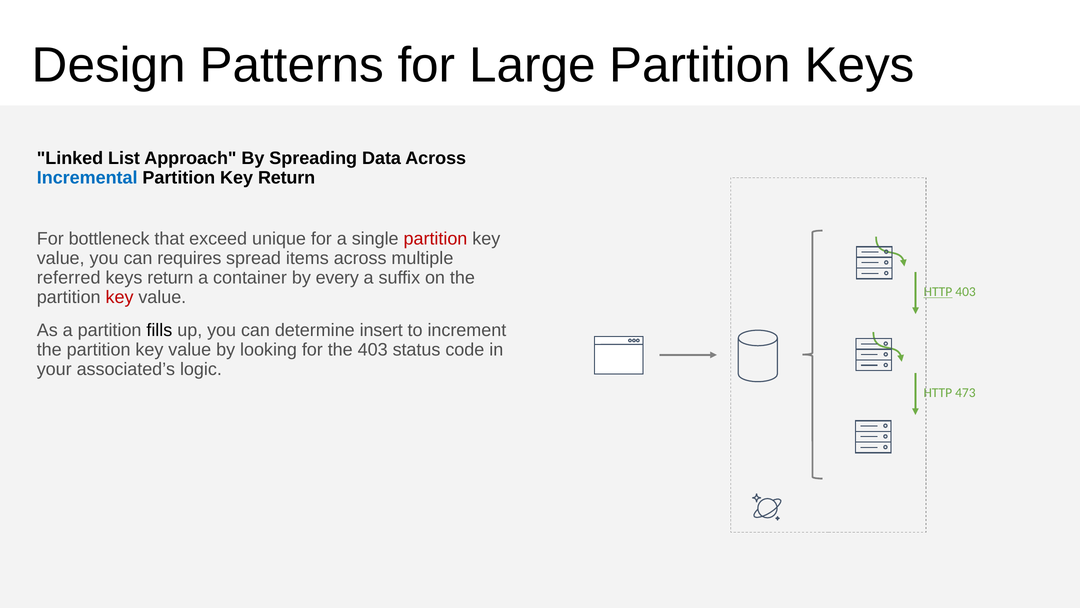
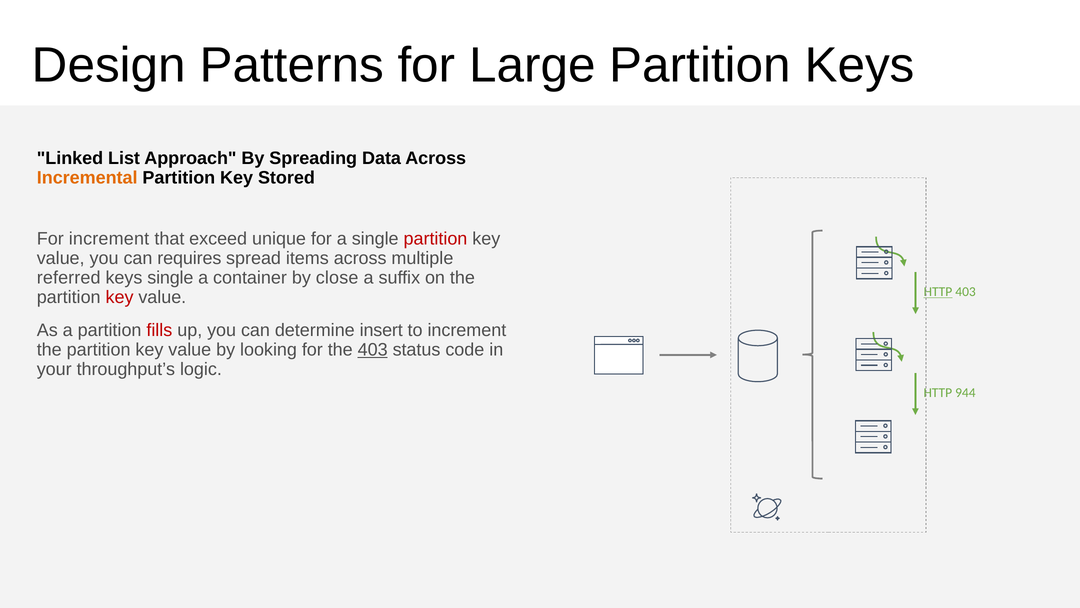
Incremental colour: blue -> orange (87, 177)
Key Return: Return -> Stored (286, 177)
For bottleneck: bottleneck -> increment (109, 239)
keys return: return -> single (170, 278)
every: every -> close (337, 278)
fills colour: black -> red (159, 330)
403 underline: none -> present (373, 349)
associated’s: associated’s -> throughput’s (126, 369)
473: 473 -> 944 (965, 393)
